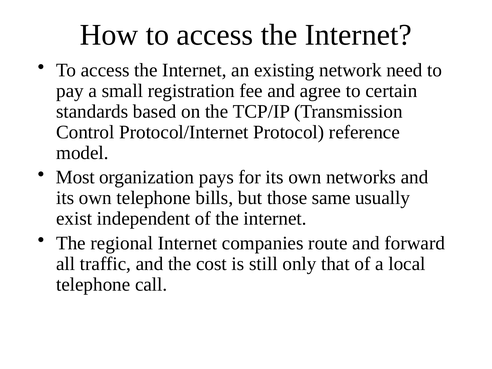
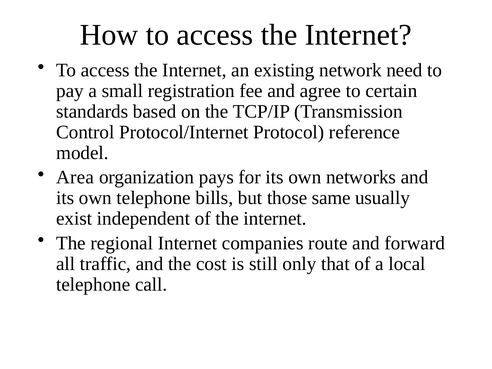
Most: Most -> Area (75, 177)
